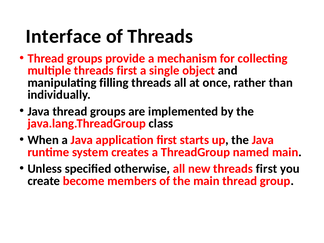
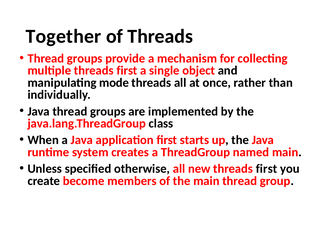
Interface: Interface -> Together (63, 36)
filling: filling -> mode (114, 83)
